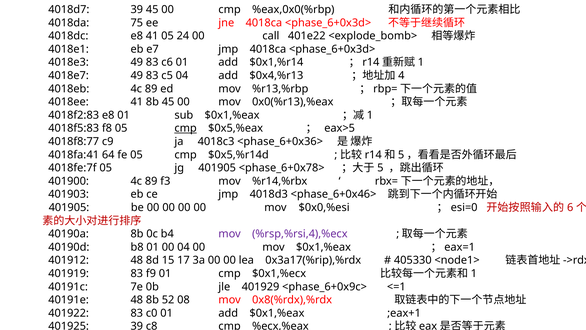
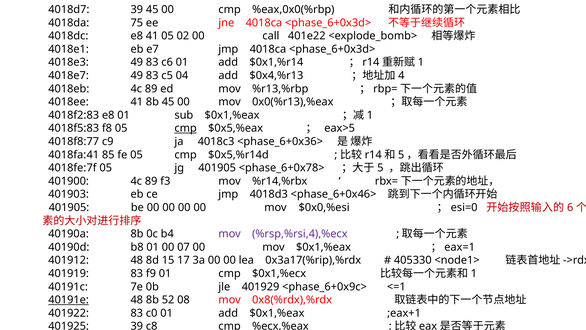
24: 24 -> 02 (183, 36)
64: 64 -> 85 (108, 155)
00 04: 04 -> 07 (183, 247)
40191e underline: none -> present (69, 300)
